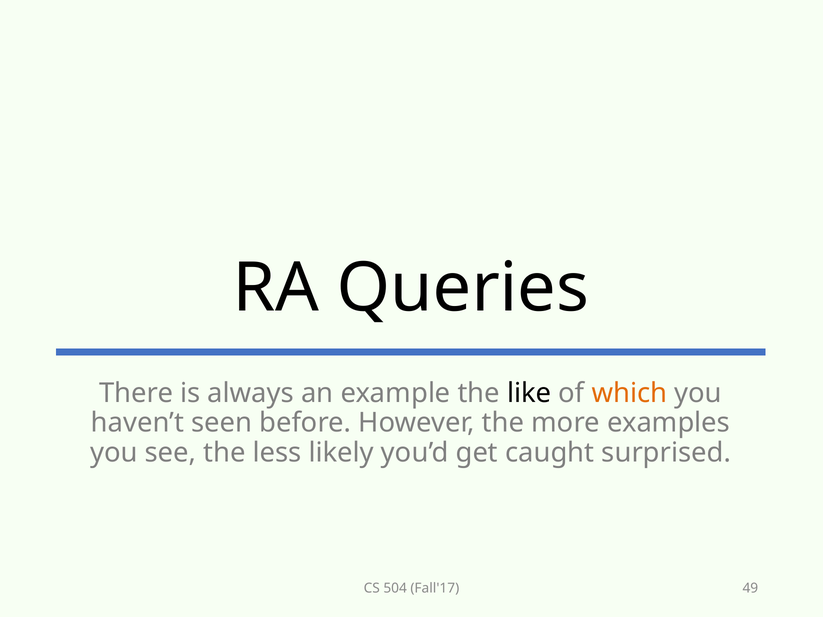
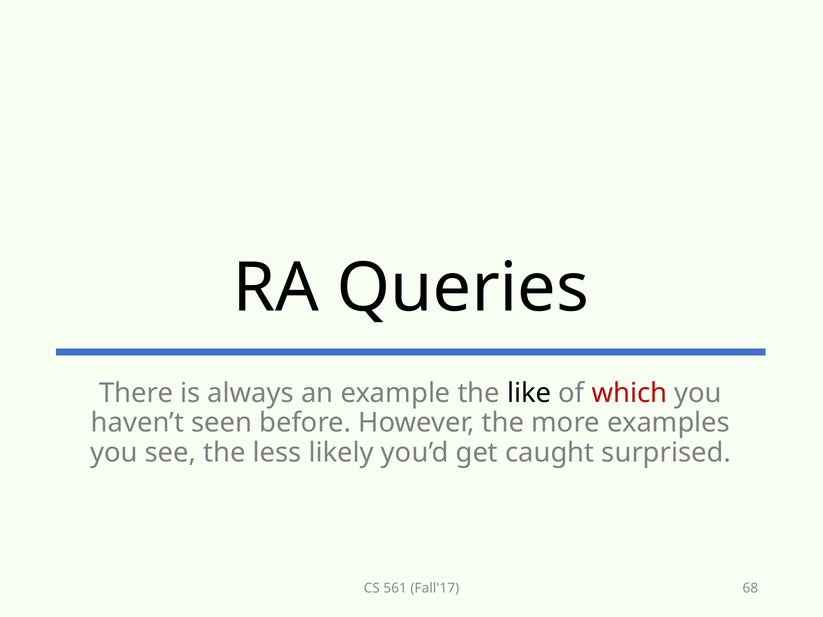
which colour: orange -> red (629, 393)
504: 504 -> 561 (395, 588)
49: 49 -> 68 (750, 588)
